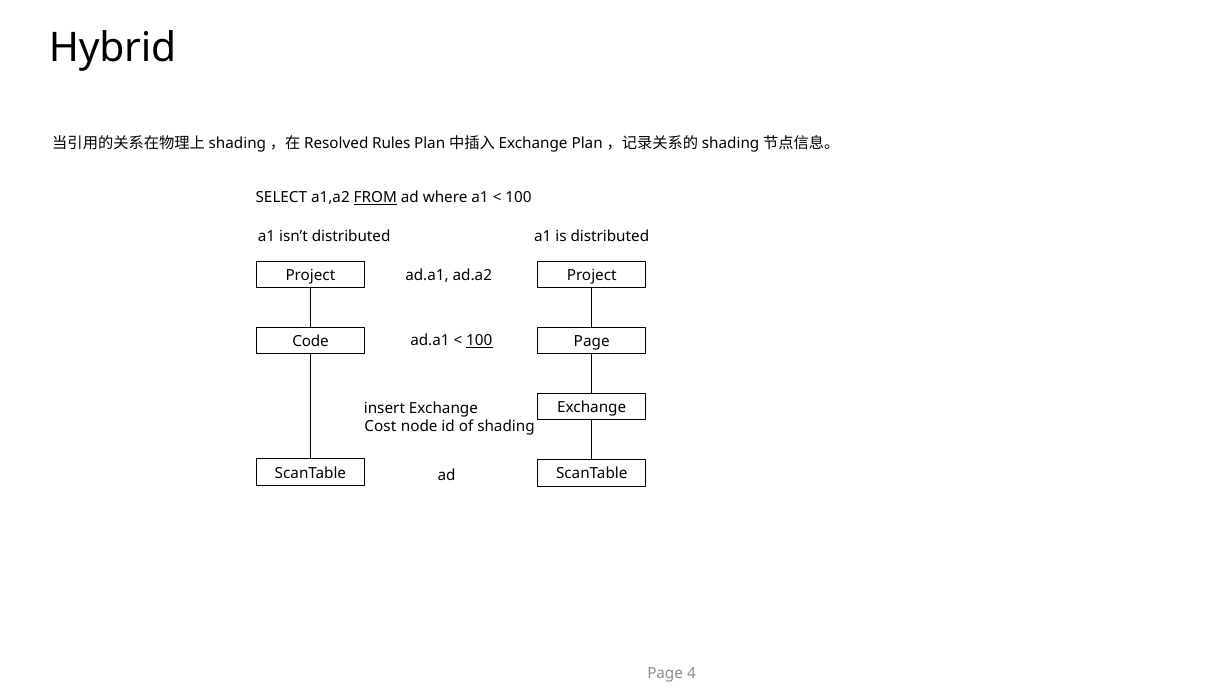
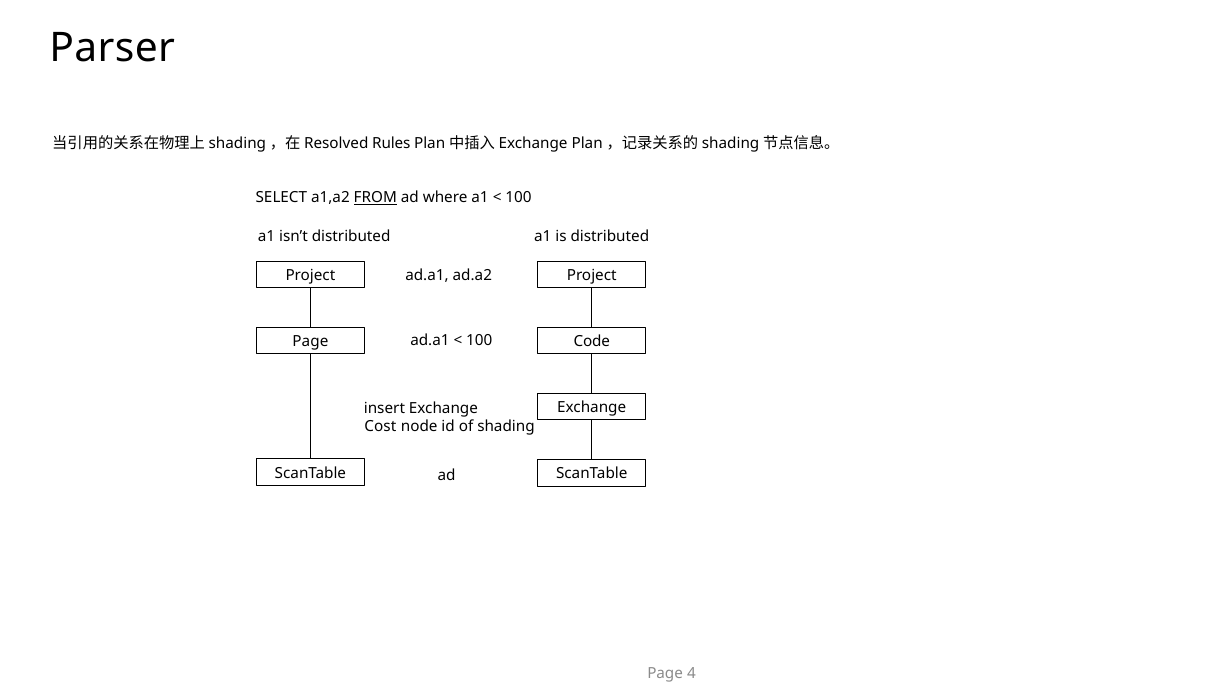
Hybrid: Hybrid -> Parser (112, 48)
100 underline: present -> none (479, 341)
Code: Code -> Page (310, 342)
Page: Page -> Code (592, 342)
